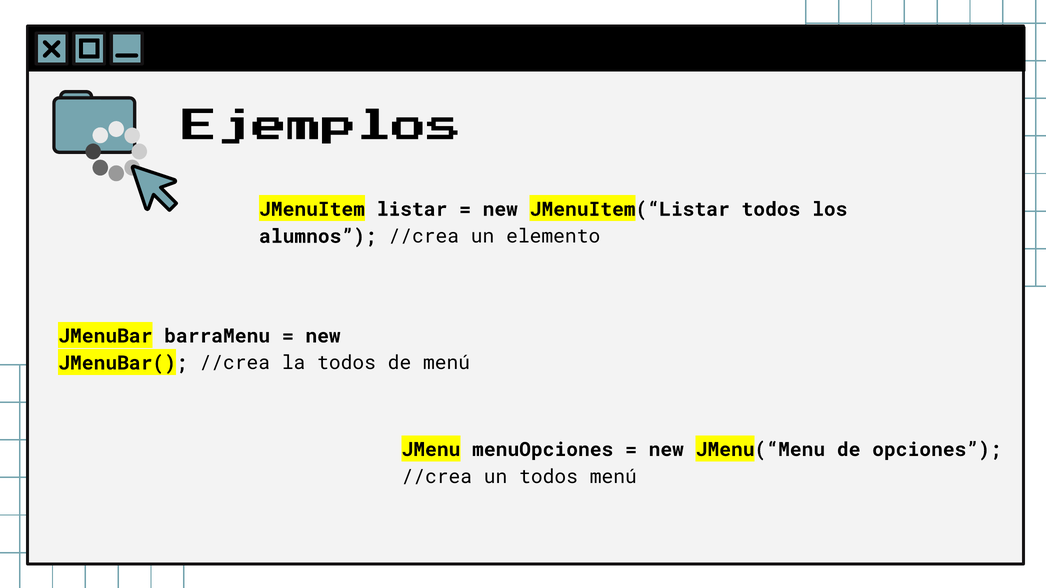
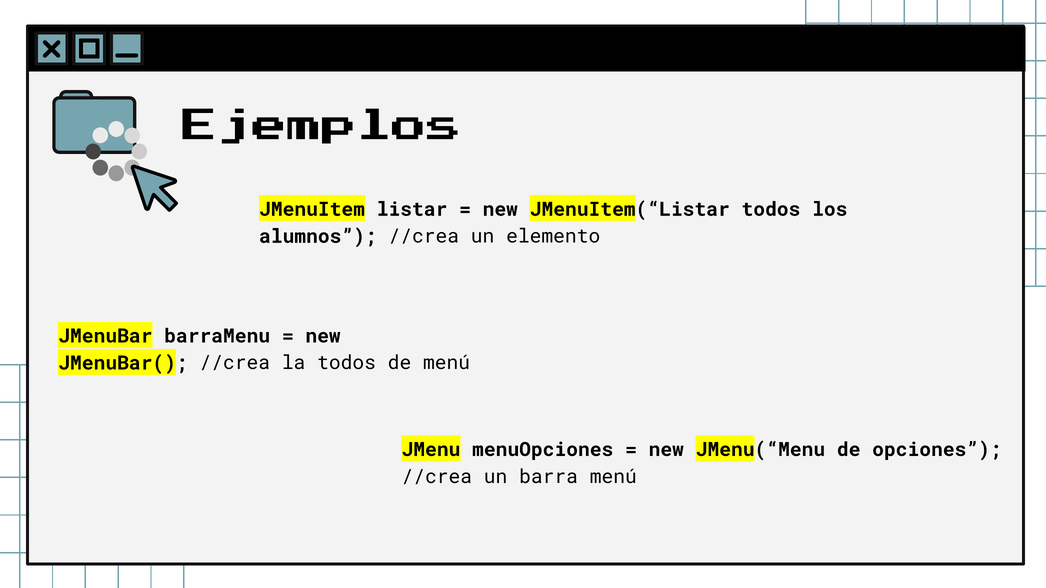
un todos: todos -> barra (549, 477)
